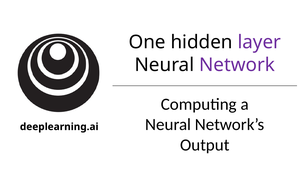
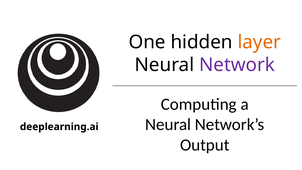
layer colour: purple -> orange (259, 42)
